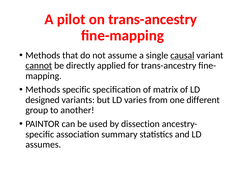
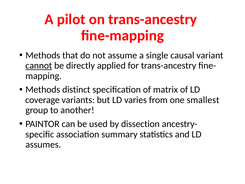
causal underline: present -> none (182, 55)
Methods specific: specific -> distinct (76, 90)
designed: designed -> coverage (42, 100)
different: different -> smallest (203, 100)
